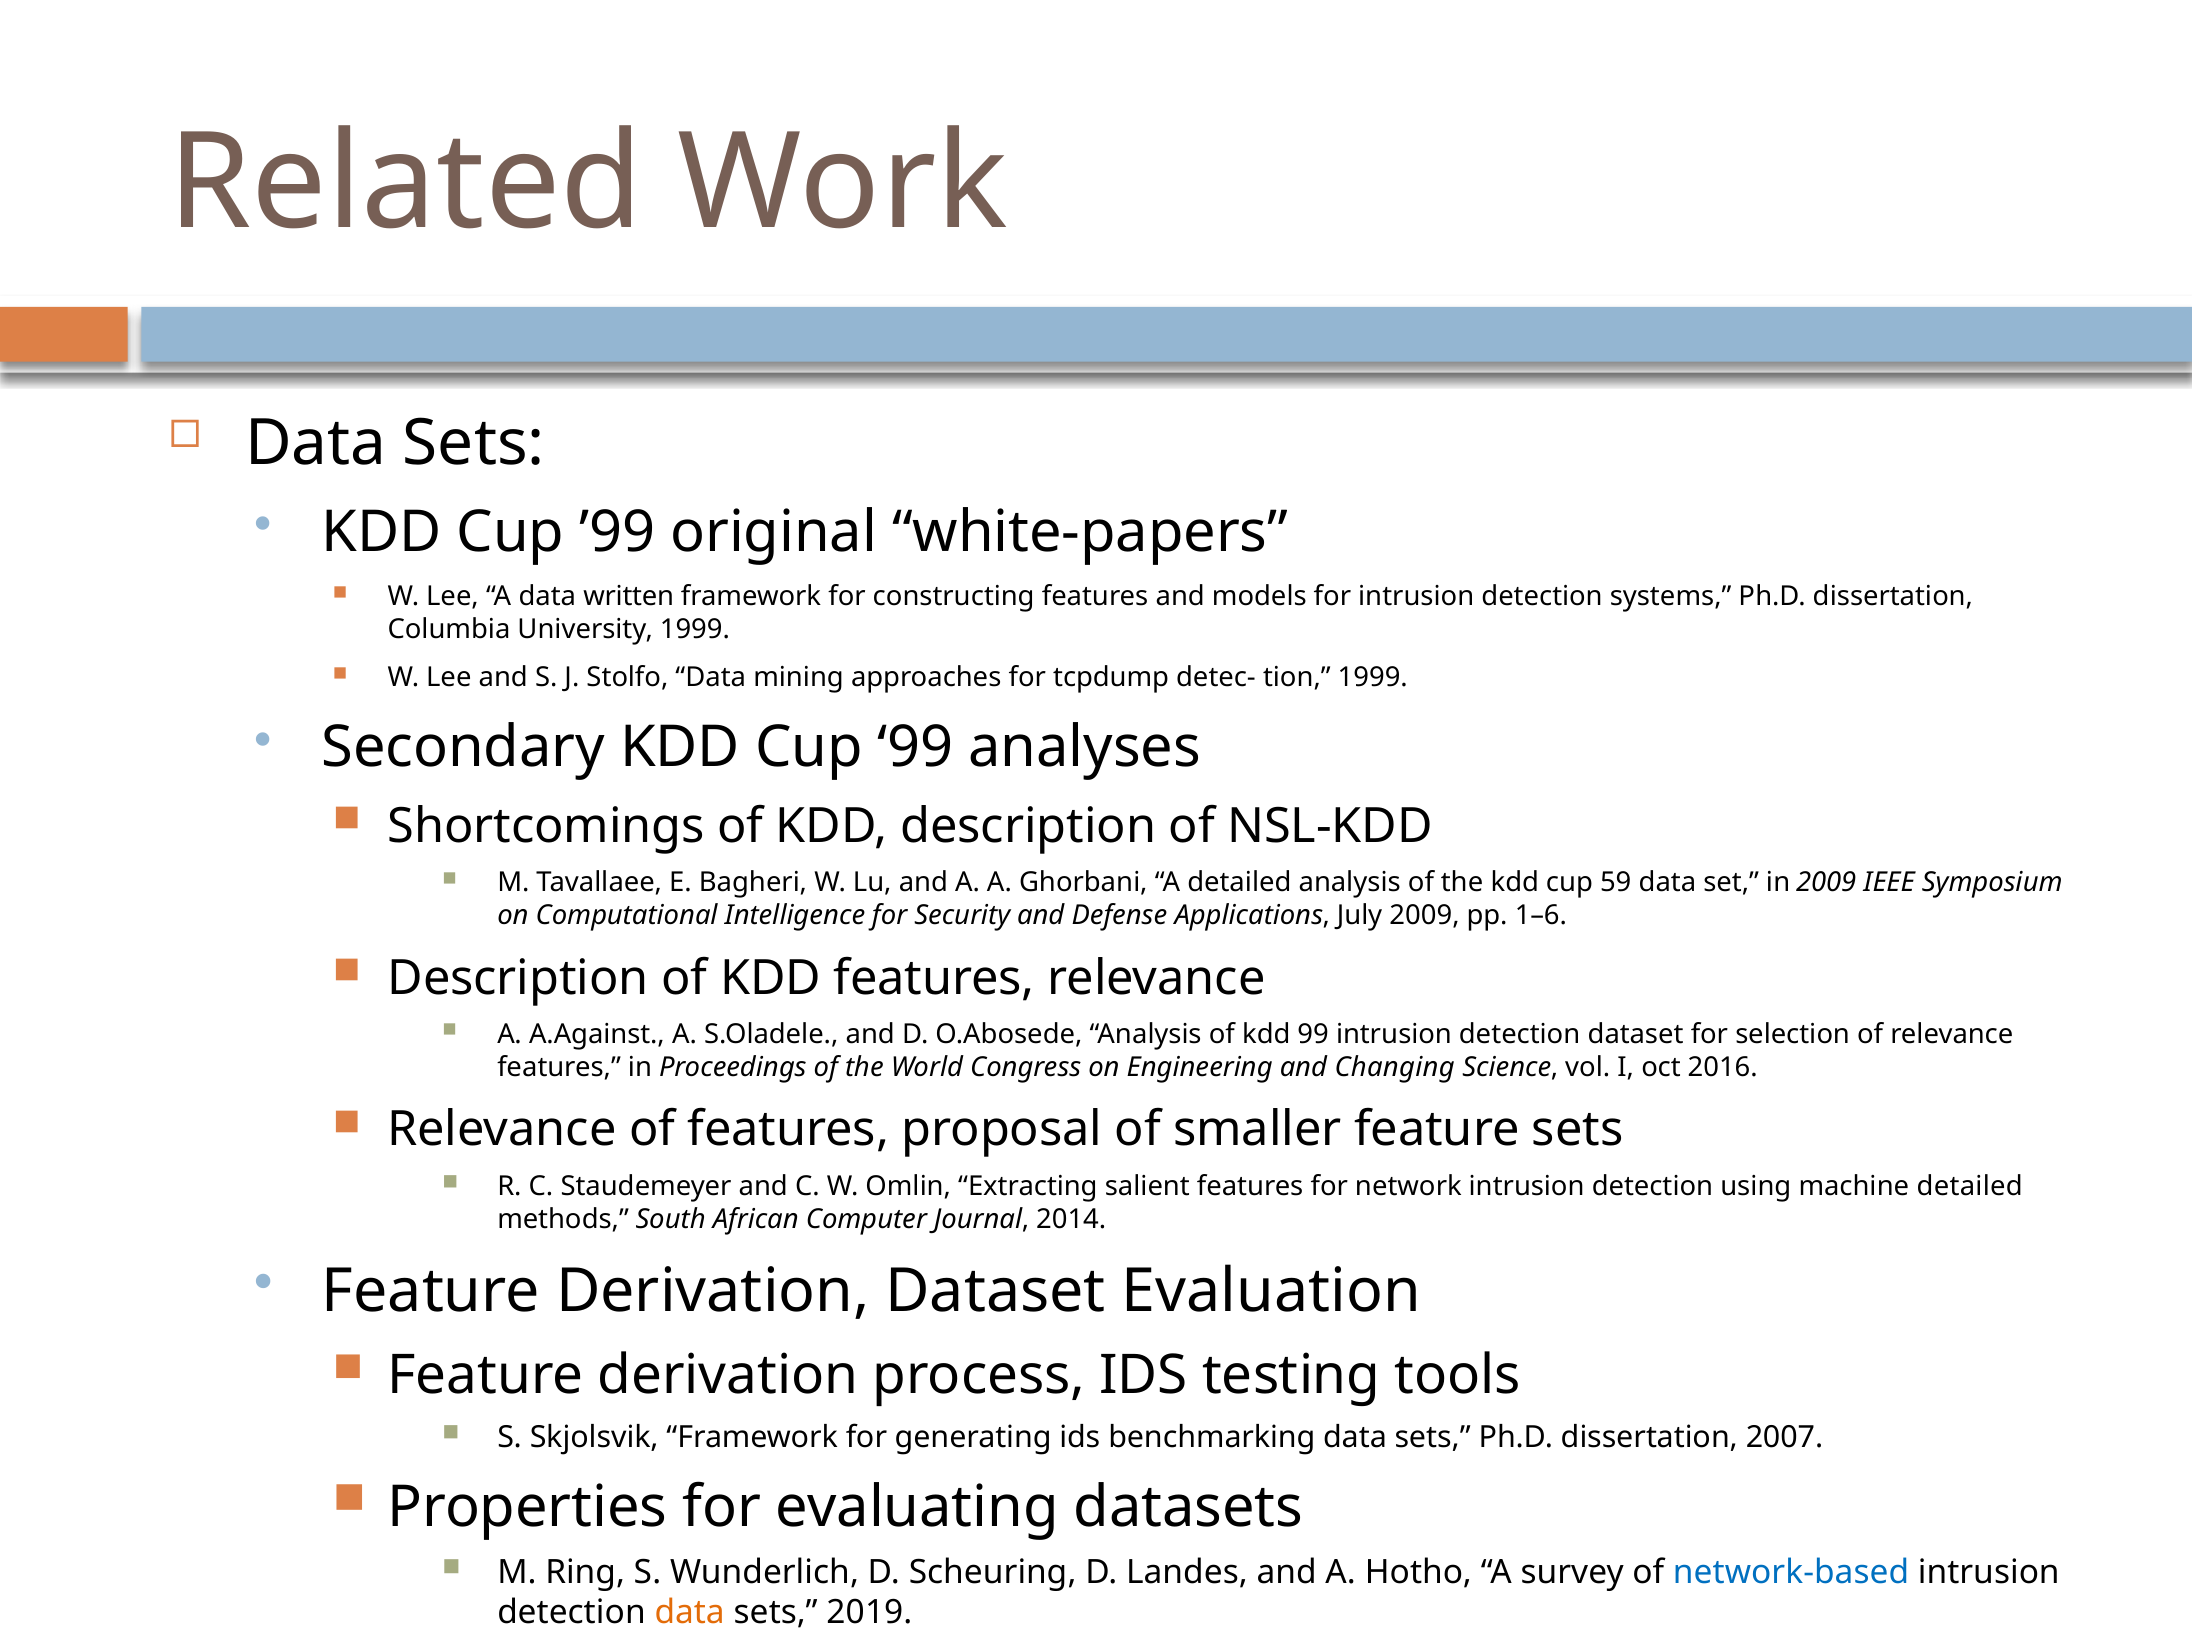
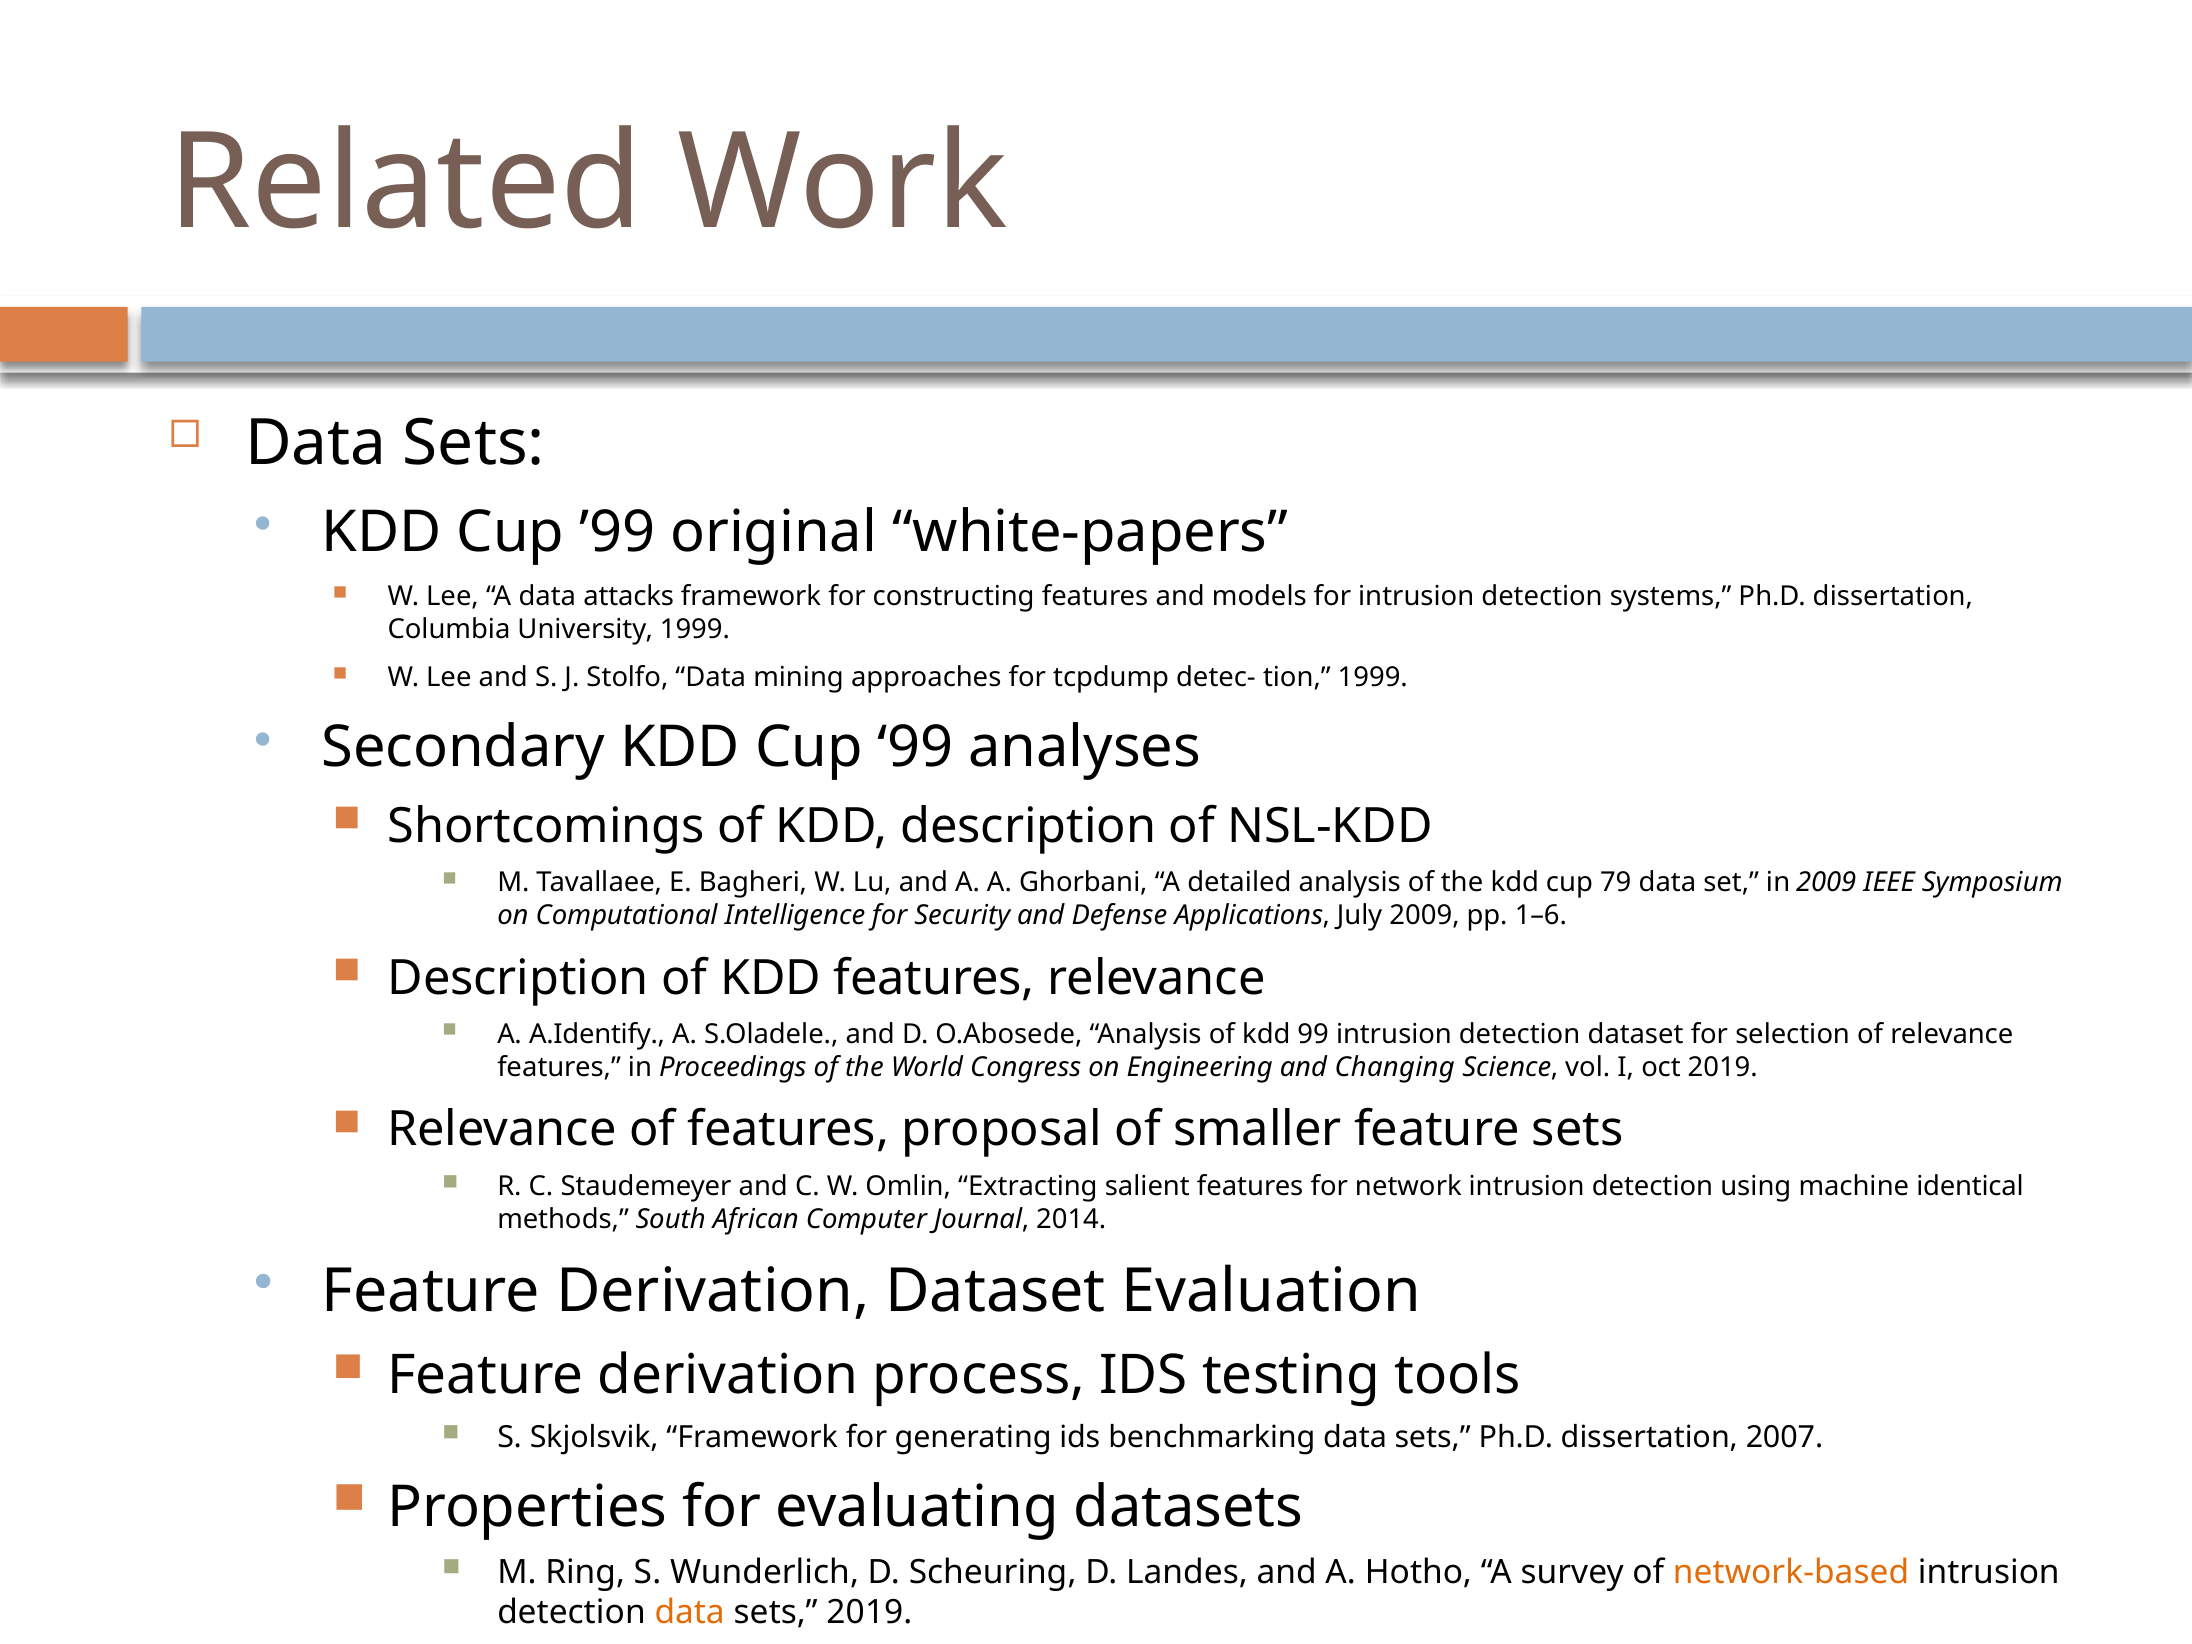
written: written -> attacks (629, 597)
59: 59 -> 79 (1616, 883)
A.Against: A.Against -> A.Identify (597, 1034)
oct 2016: 2016 -> 2019 (1723, 1067)
machine detailed: detailed -> identical (1970, 1186)
network-based colour: blue -> orange (1791, 1572)
